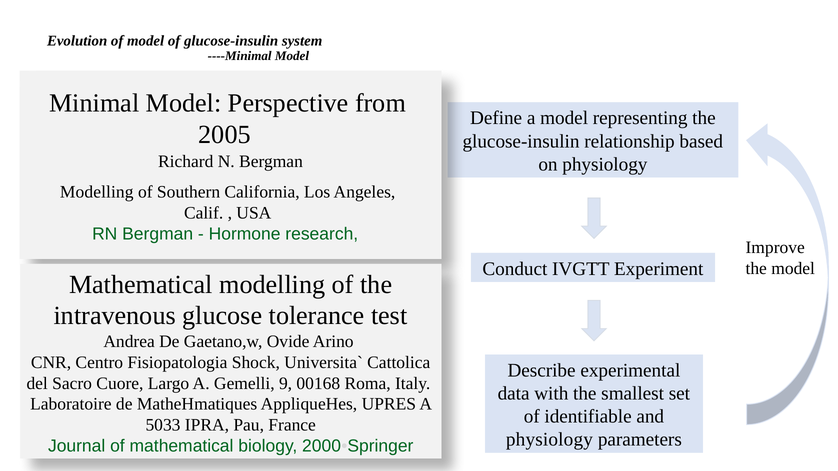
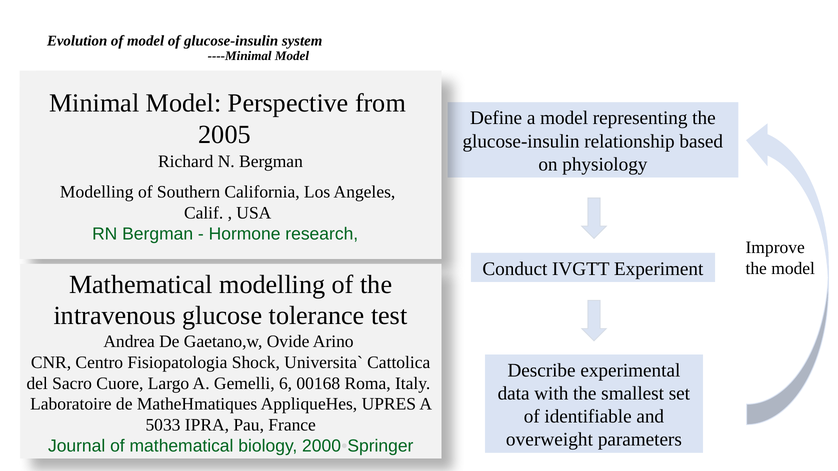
9: 9 -> 6 (286, 384)
physiology: physiology -> overweight (549, 440)
